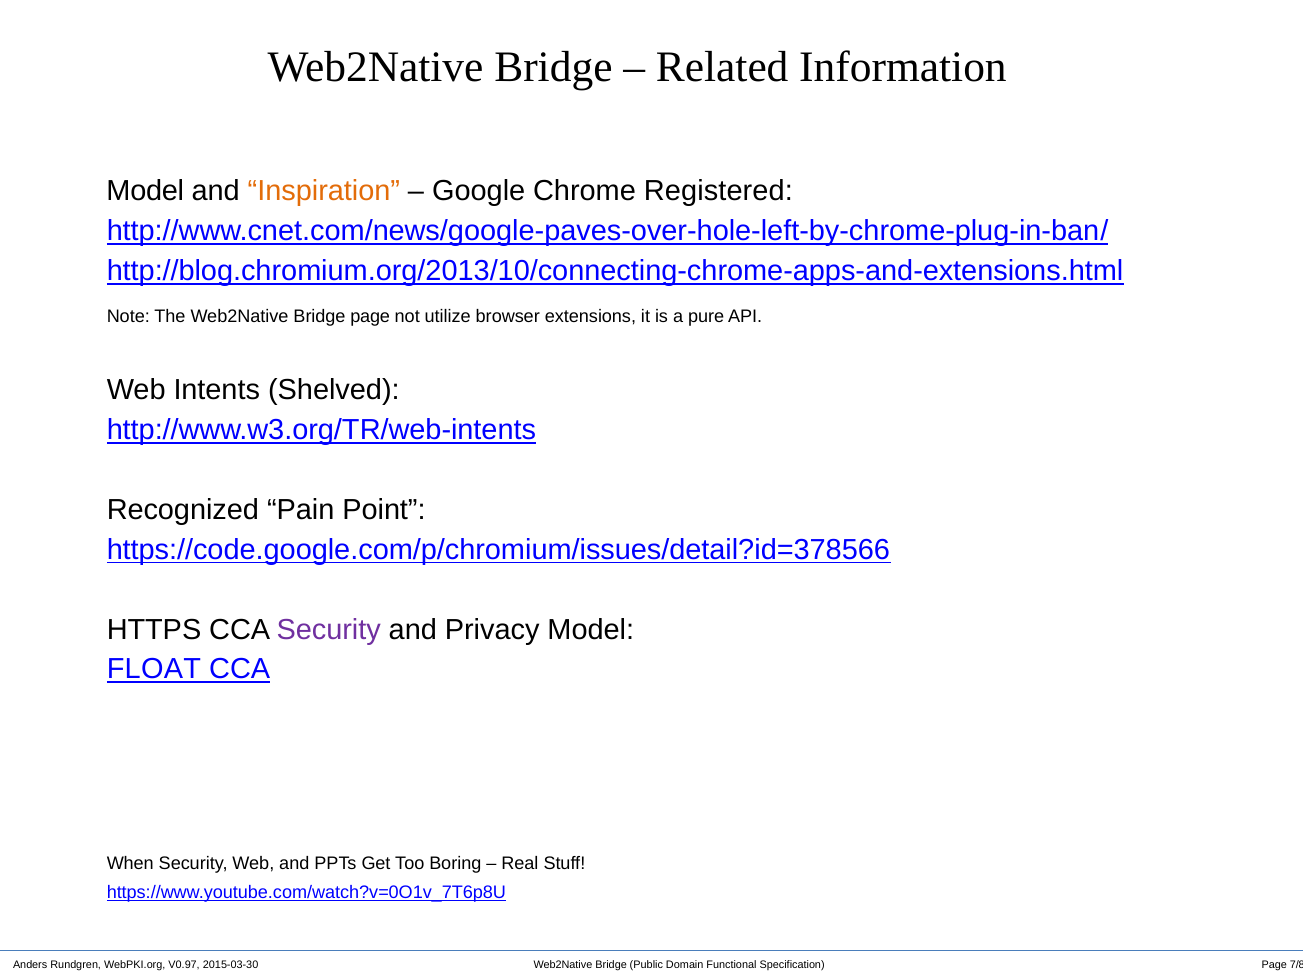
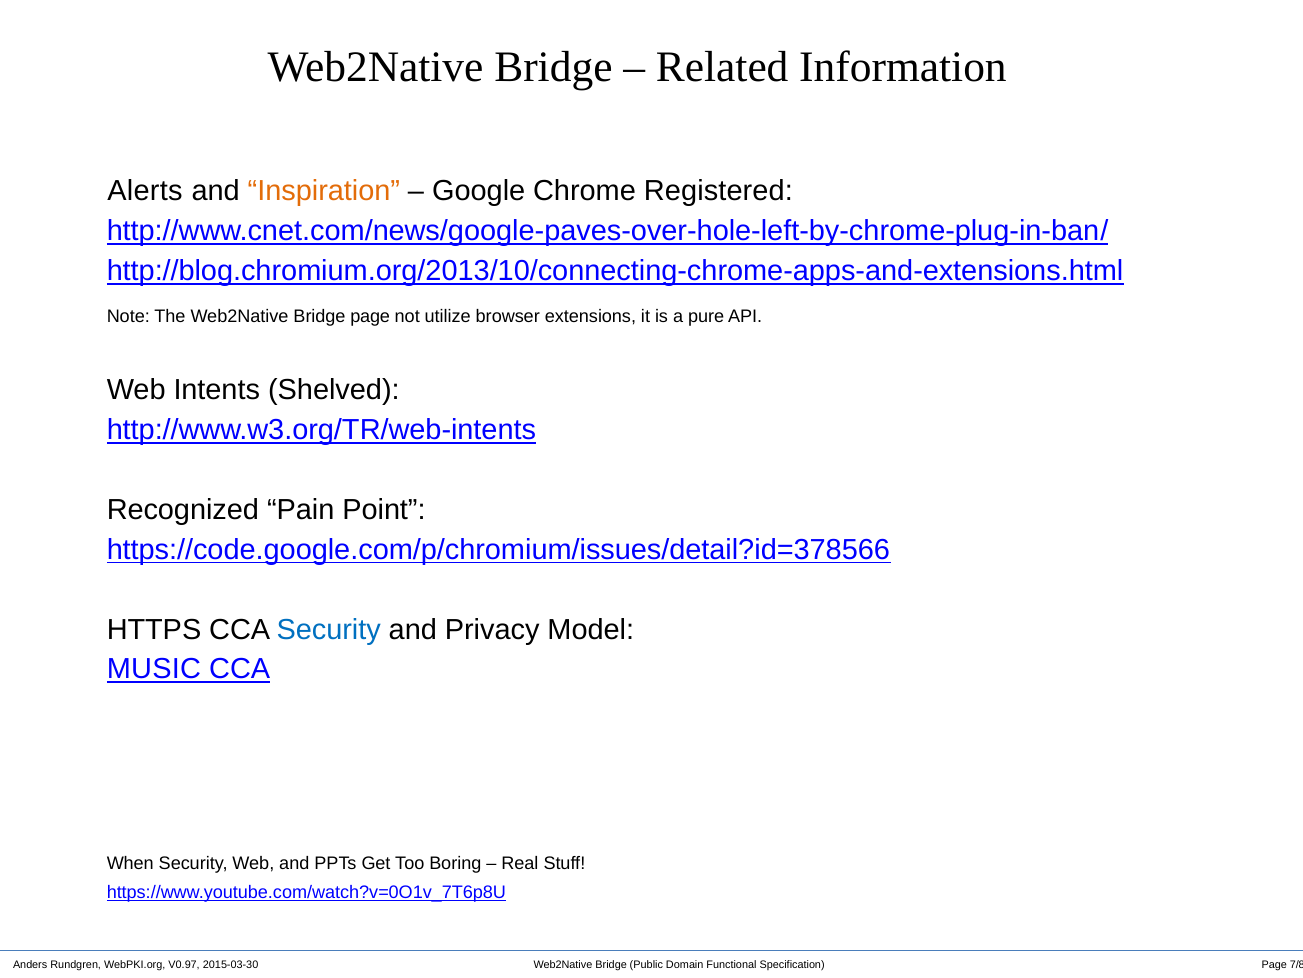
Model: Model -> Alerts (145, 191)
Security colour: purple -> blue (329, 629)
FLOAT: FLOAT -> MUSIC (154, 669)
